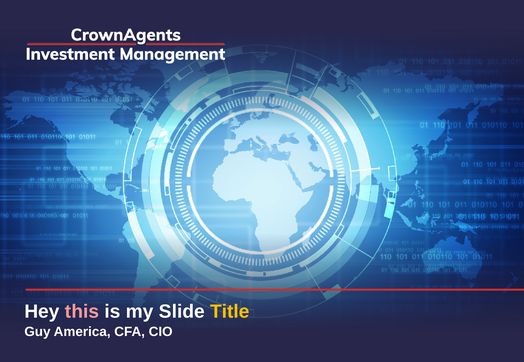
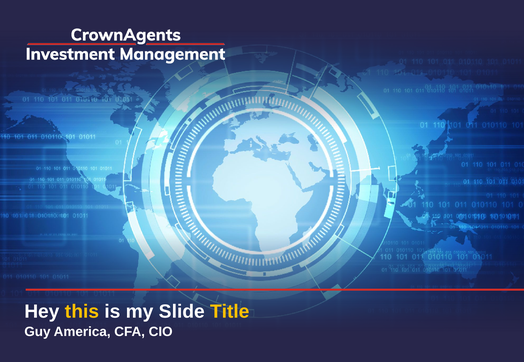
this colour: pink -> yellow (82, 312)
